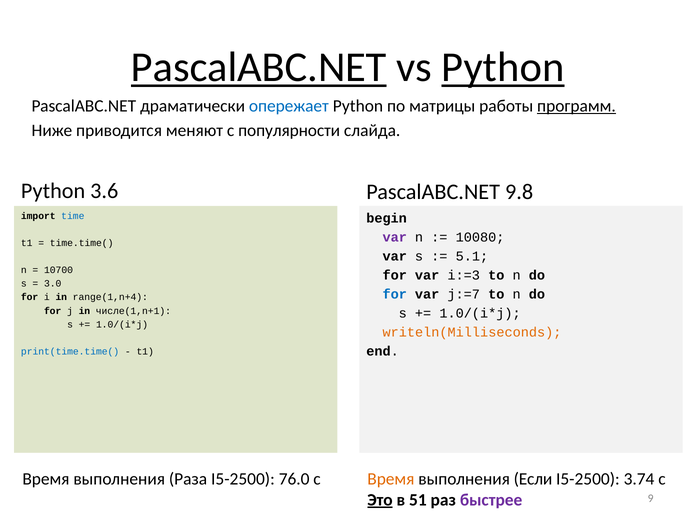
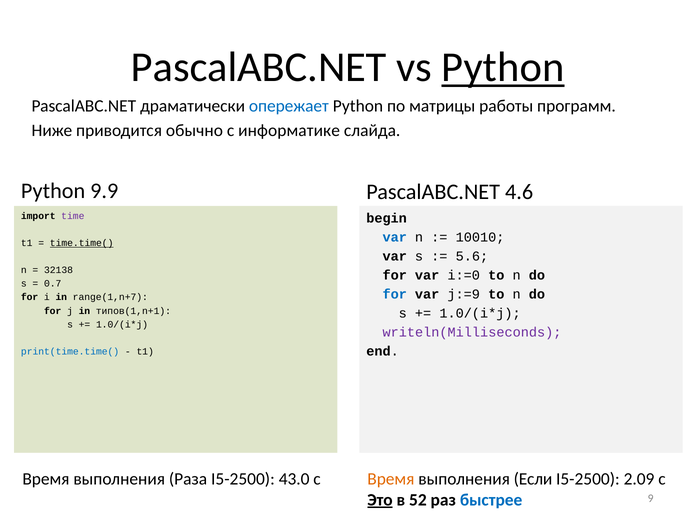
PascalABC.NET underline: present -> none (259, 67)
программ underline: present -> none (576, 106)
меняют: меняют -> обычно (194, 131)
популярности: популярности -> информатике (289, 131)
3.6: 3.6 -> 9.9 (104, 191)
9.8: 9.8 -> 4.6 (519, 192)
time colour: blue -> purple (73, 216)
var colour: purple -> blue (395, 237)
10080: 10080 -> 10010 (480, 237)
time.time( underline: none -> present (82, 243)
5.1: 5.1 -> 5.6 (472, 256)
10700: 10700 -> 32138 (59, 270)
i:=3: i:=3 -> i:=0 (464, 275)
3.0: 3.0 -> 0.7 (53, 284)
j:=7: j:=7 -> j:=9 (464, 294)
range(1,n+4: range(1,n+4 -> range(1,n+7 (110, 297)
числе(1,n+1: числе(1,n+1 -> типов(1,n+1 (133, 311)
writeln(Milliseconds colour: orange -> purple (472, 332)
76.0: 76.0 -> 43.0 (294, 479)
3.74: 3.74 -> 2.09 (639, 479)
51: 51 -> 52 (418, 500)
быстрее colour: purple -> blue (491, 500)
